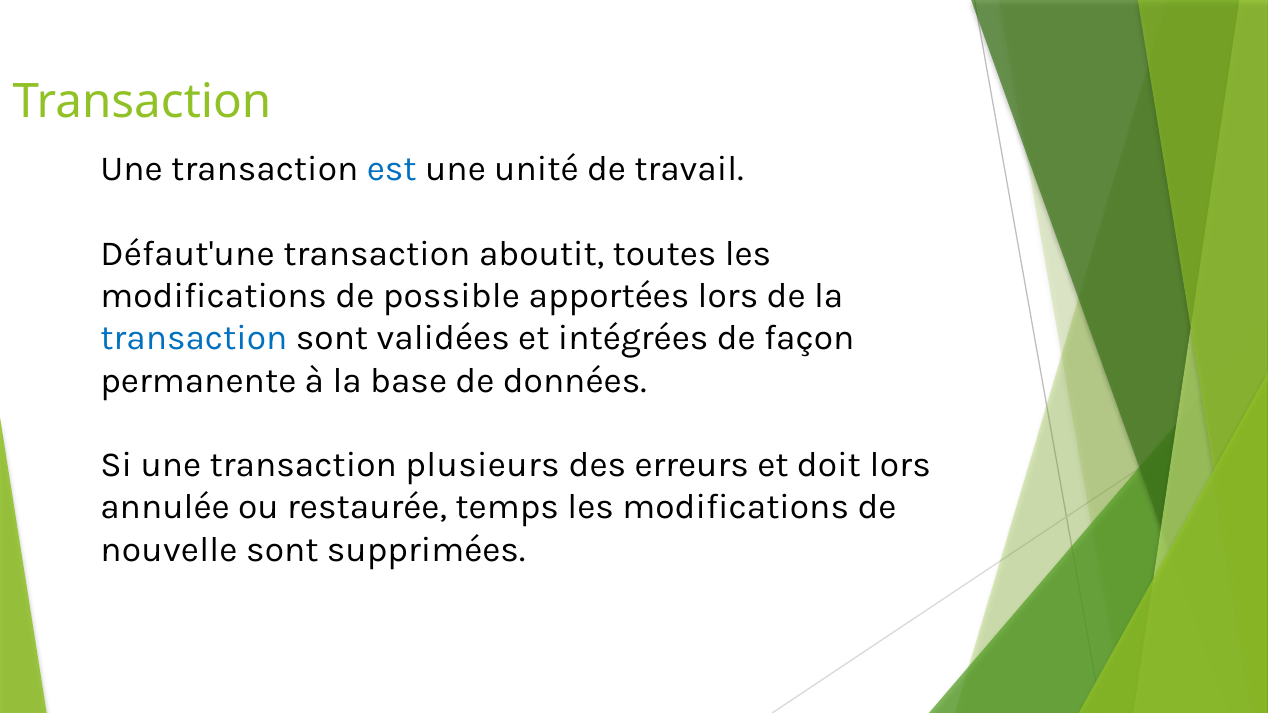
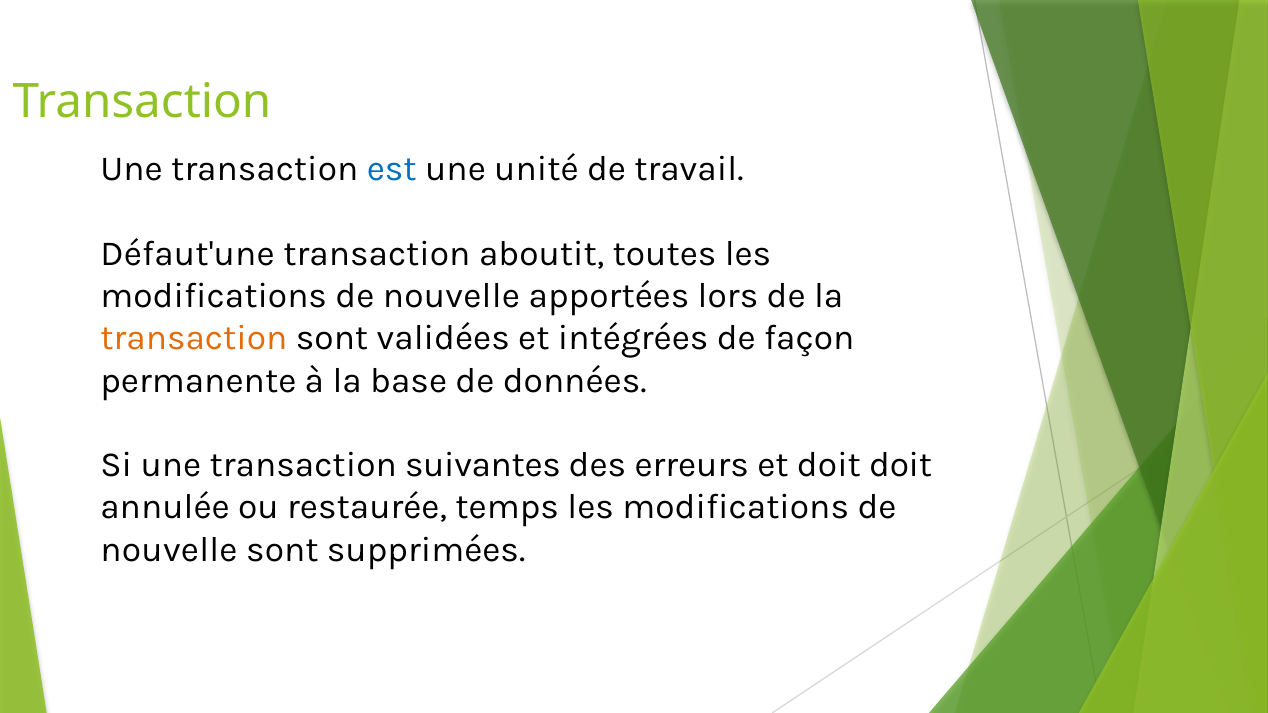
possible: possible -> nouvelle (451, 296)
transaction colour: blue -> orange (194, 338)
plusieurs: plusieurs -> suivantes (483, 465)
doit lors: lors -> doit (901, 465)
